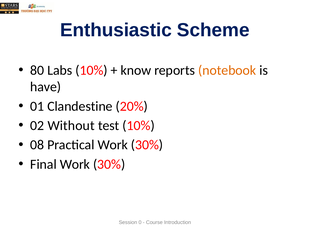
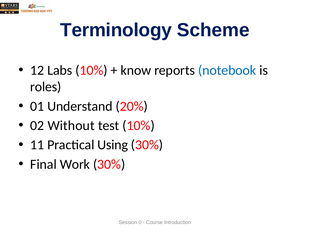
Enthusiastic: Enthusiastic -> Terminology (116, 30)
80: 80 -> 12 (37, 70)
notebook colour: orange -> blue (227, 70)
have: have -> roles (46, 87)
Clandestine: Clandestine -> Understand (80, 106)
08: 08 -> 11 (37, 145)
Practical Work: Work -> Using (113, 145)
